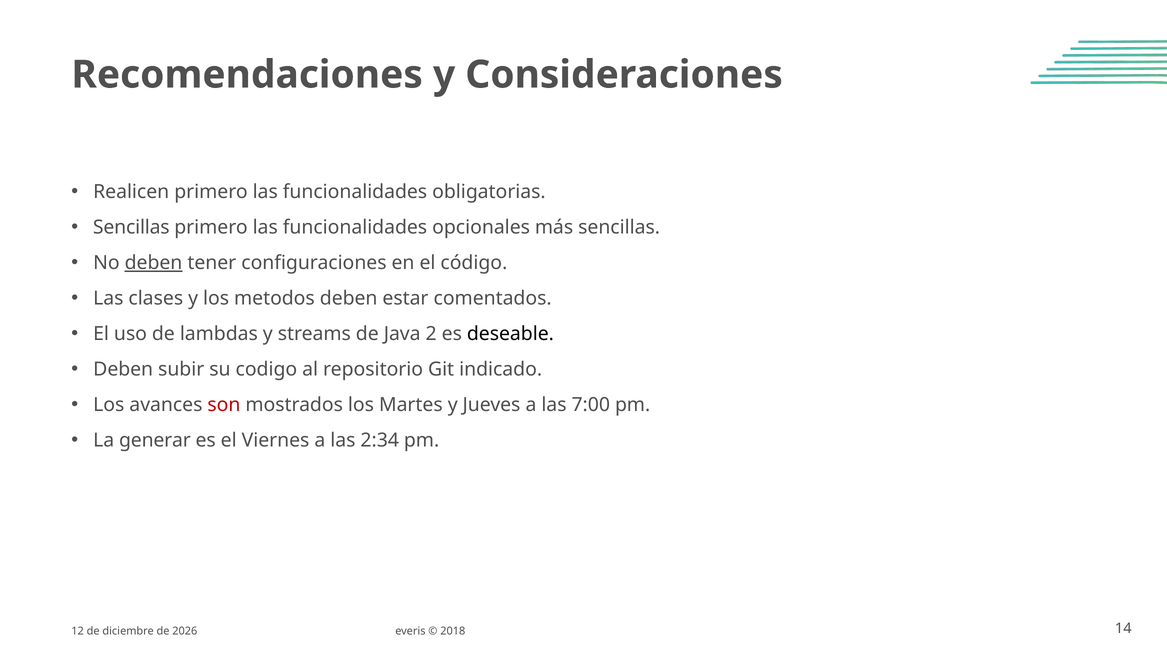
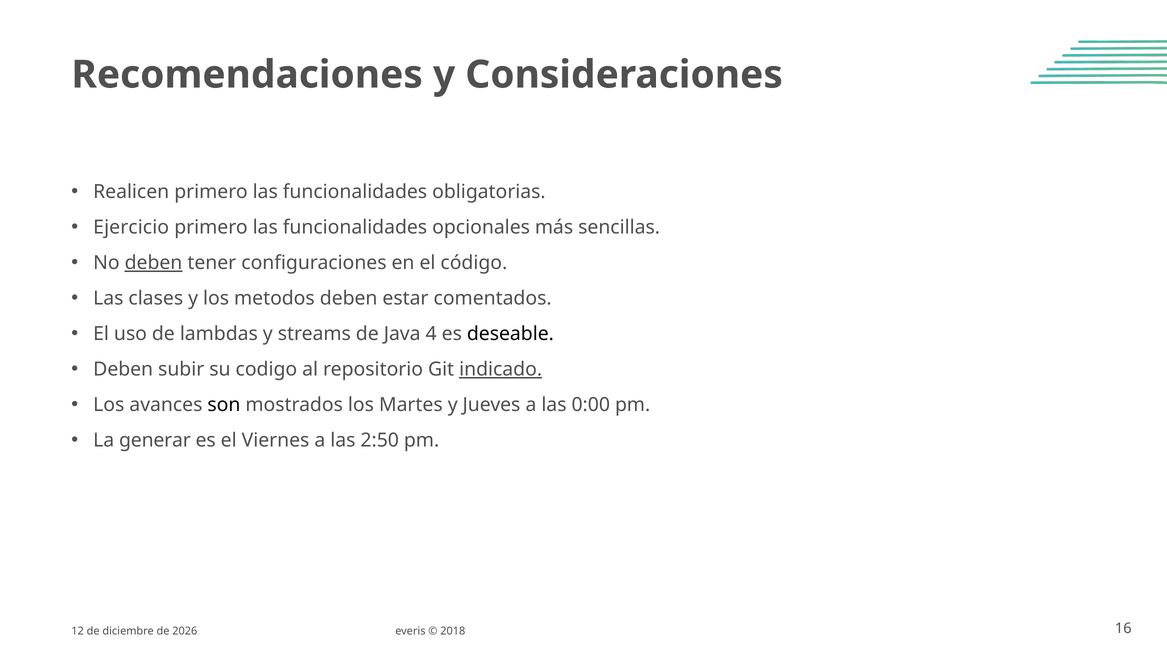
Sencillas: Sencillas -> Ejercicio (131, 228)
2: 2 -> 4 (431, 334)
indicado underline: none -> present (501, 370)
son colour: red -> black (224, 405)
7:00: 7:00 -> 0:00 (591, 405)
2:34: 2:34 -> 2:50 (380, 441)
14: 14 -> 16 (1123, 629)
